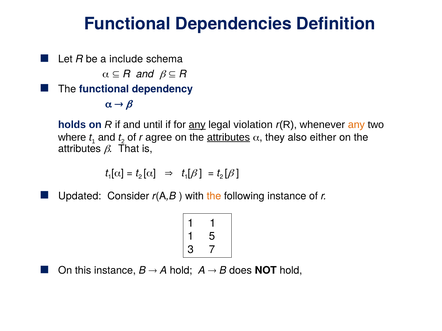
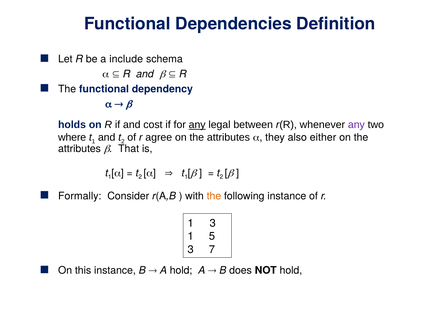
until: until -> cost (153, 125)
violation: violation -> between (253, 125)
any colour: orange -> purple (356, 125)
attributes underline: present -> none (228, 138)
Updated: Updated -> Formally (80, 196)
1: 1 -> 3 (213, 223)
